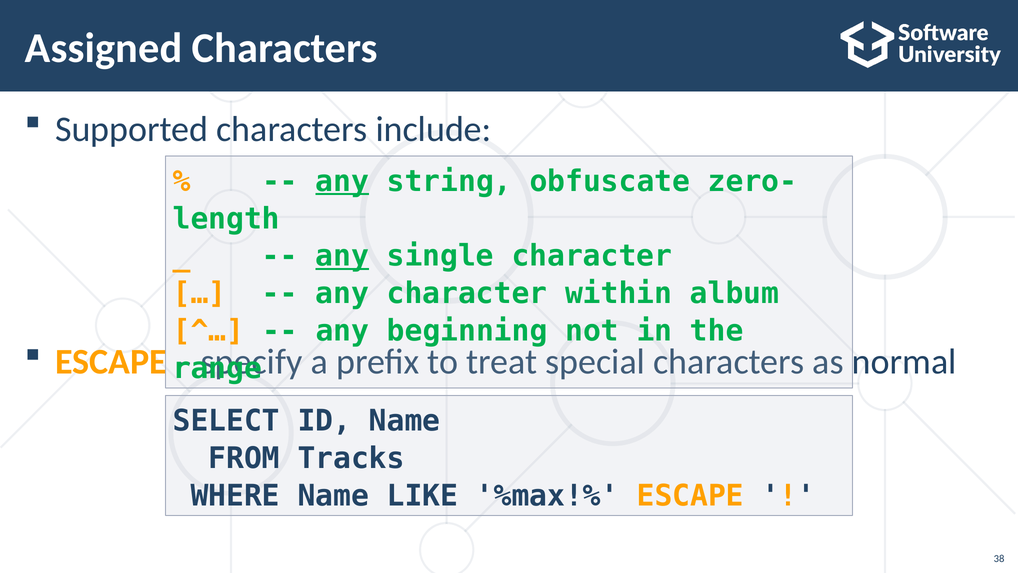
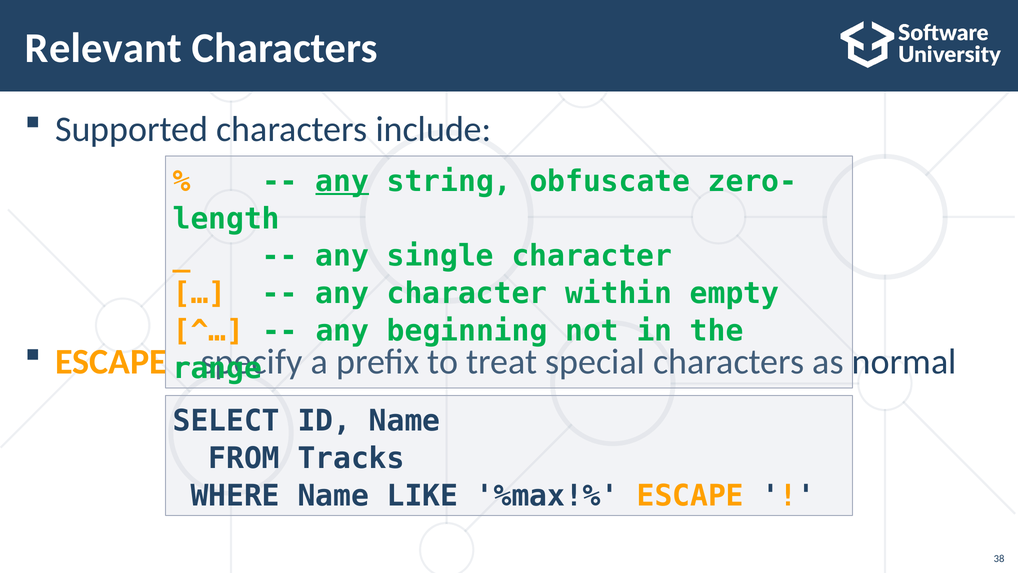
Assigned: Assigned -> Relevant (104, 48)
any underline: present -> none (342, 256)
album: album -> empty (735, 293)
